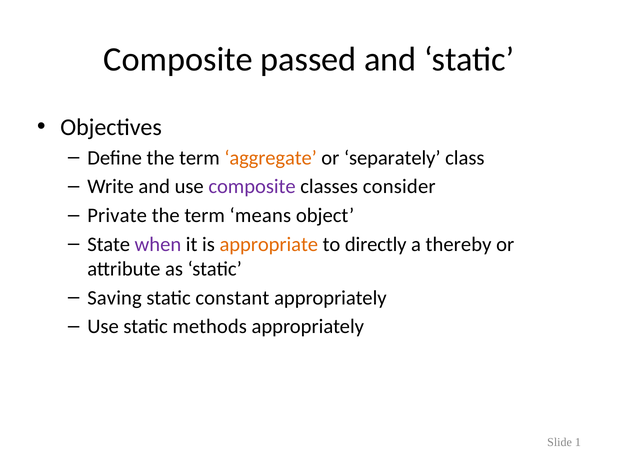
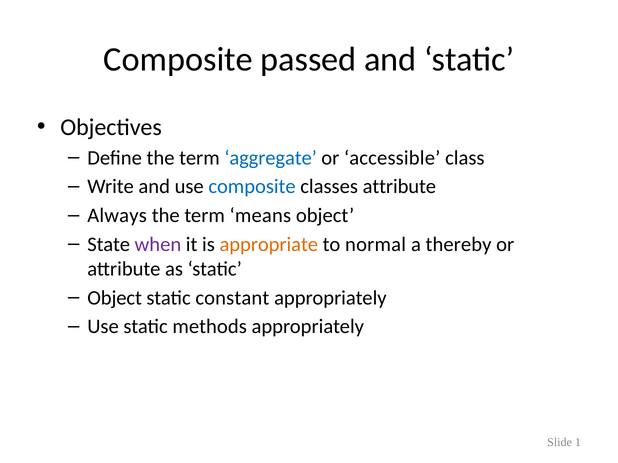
aggregate colour: orange -> blue (271, 158)
separately: separately -> accessible (392, 158)
composite colour: purple -> blue (252, 187)
classes consider: consider -> attribute (399, 187)
Private: Private -> Always (117, 216)
directly: directly -> normal (376, 245)
Saving: Saving -> Object (115, 298)
